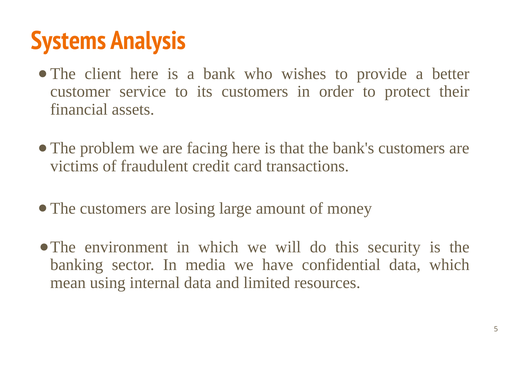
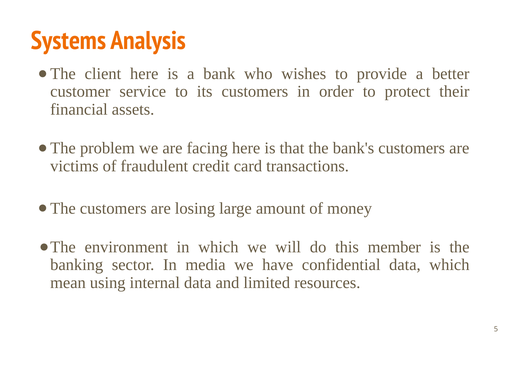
security: security -> member (394, 247)
